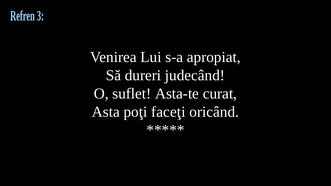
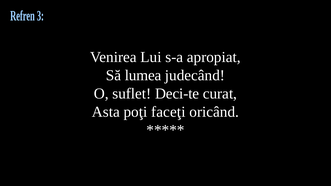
dureri: dureri -> lumea (143, 75)
Asta-te: Asta-te -> Deci-te (177, 94)
